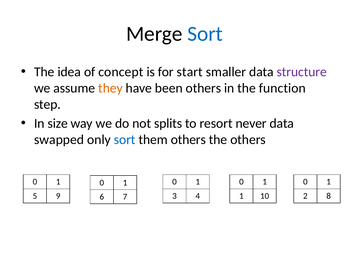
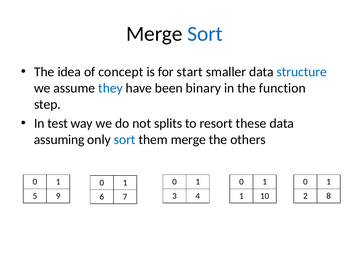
structure colour: purple -> blue (302, 72)
they colour: orange -> blue (110, 88)
been others: others -> binary (203, 88)
size: size -> test (58, 123)
never: never -> these (251, 123)
swapped: swapped -> assuming (59, 140)
them others: others -> merge (188, 140)
